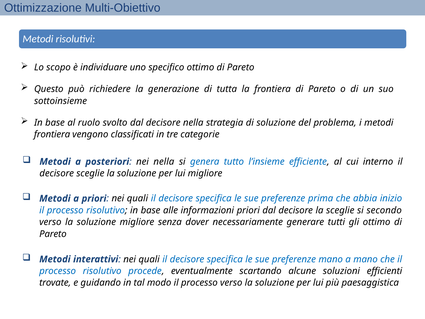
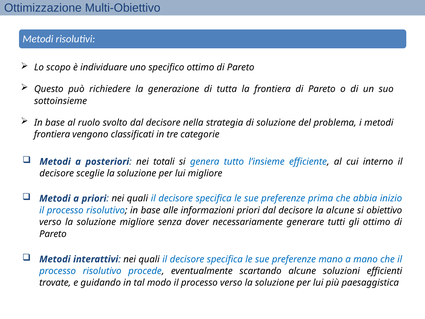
nei nella: nella -> totali (164, 162)
la sceglie: sceglie -> alcune (340, 210)
secondo: secondo -> obiettivo (384, 210)
